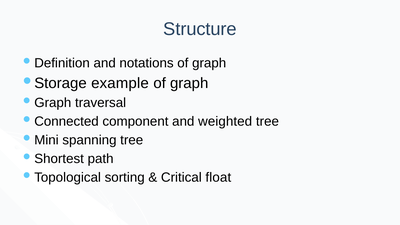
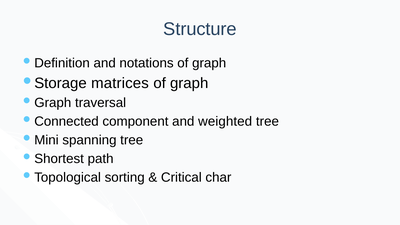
example: example -> matrices (120, 83)
float: float -> char (218, 177)
